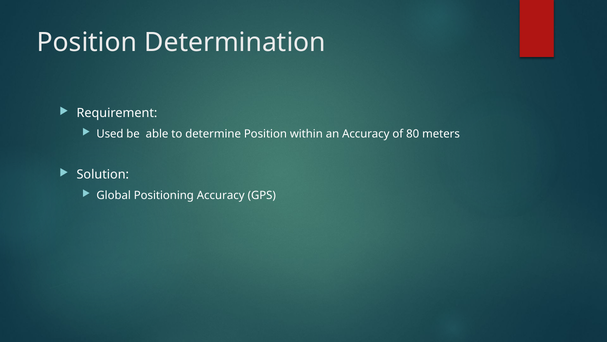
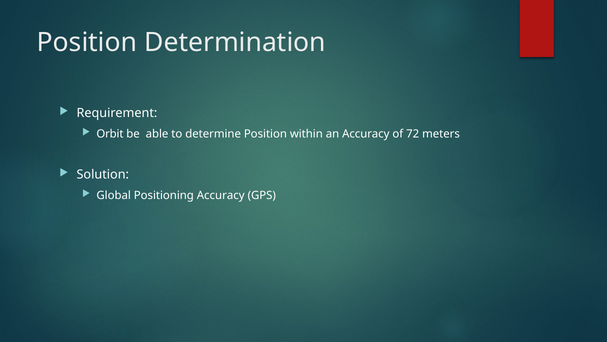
Used: Used -> Orbit (110, 134)
80: 80 -> 72 (413, 134)
